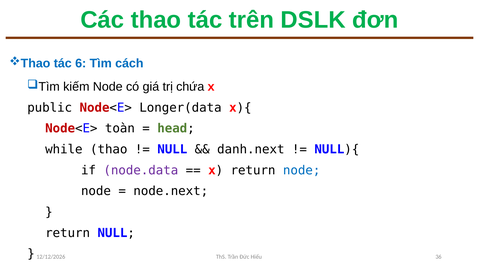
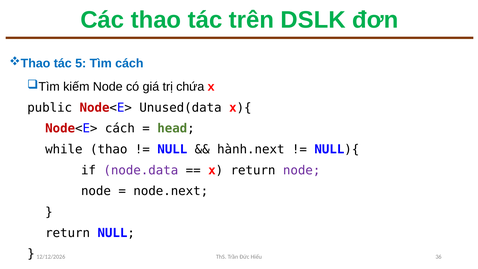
6: 6 -> 5 (81, 63)
Longer(data: Longer(data -> Unused(data (180, 108)
Node<E> toàn: toàn -> cách (120, 128)
danh.next: danh.next -> hành.next (251, 149)
node colour: blue -> purple (302, 170)
